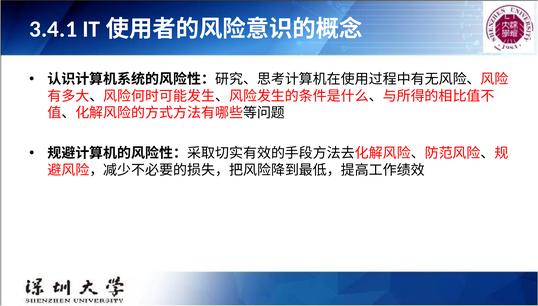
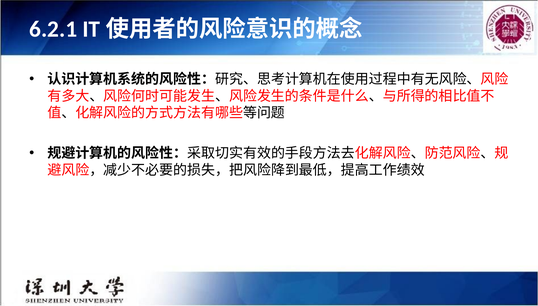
3.4.1: 3.4.1 -> 6.2.1 (53, 29)
